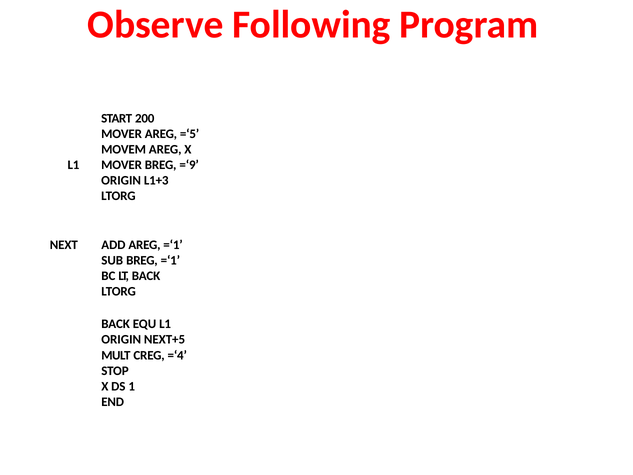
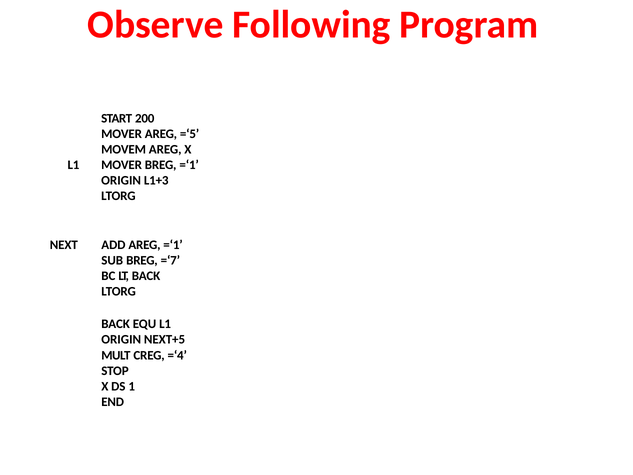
BREG =‘9: =‘9 -> =‘1 (189, 165)
BREG =‘1: =‘1 -> =‘7 (170, 260)
